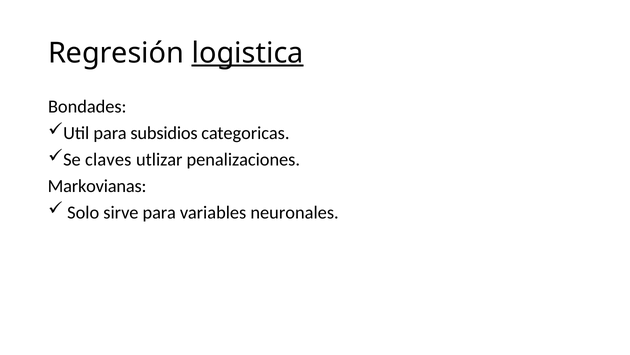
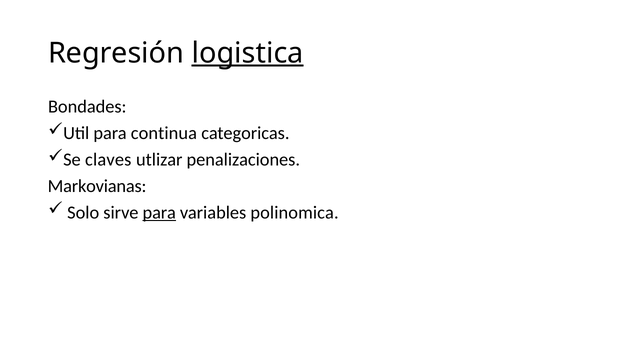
subsidios: subsidios -> continua (164, 133)
para underline: none -> present (159, 212)
neuronales: neuronales -> polinomica (295, 212)
